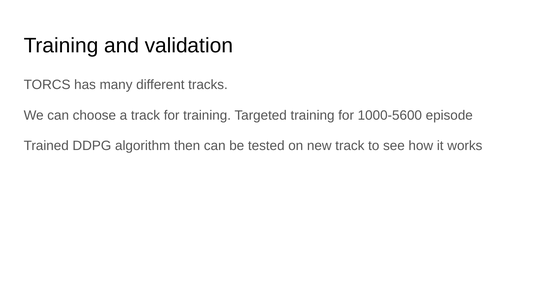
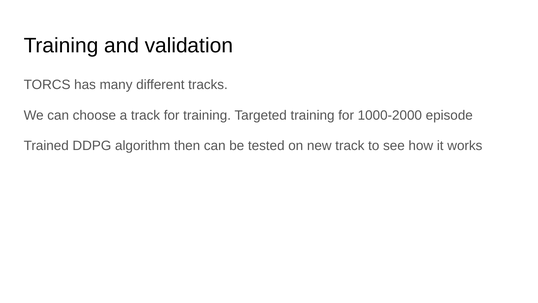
1000-5600: 1000-5600 -> 1000-2000 (390, 115)
